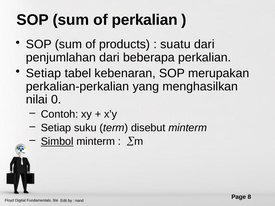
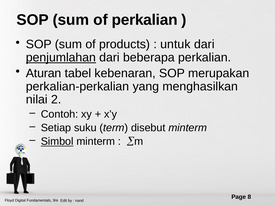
suatu: suatu -> untuk (175, 44)
penjumlahan underline: none -> present (61, 58)
Setiap: Setiap -> Aturan (44, 73)
0: 0 -> 2 (56, 100)
